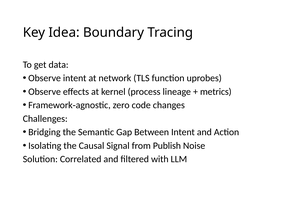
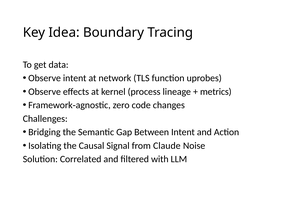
Publish: Publish -> Claude (167, 145)
